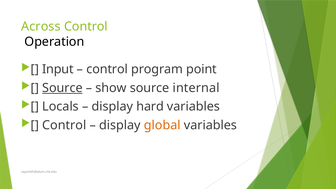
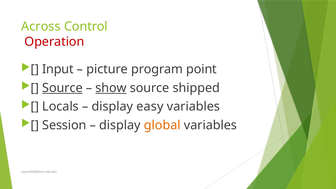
Operation colour: black -> red (54, 42)
control: control -> picture (107, 69)
show underline: none -> present (111, 88)
internal: internal -> shipped (196, 88)
hard: hard -> easy (150, 106)
Control: Control -> Session (64, 125)
